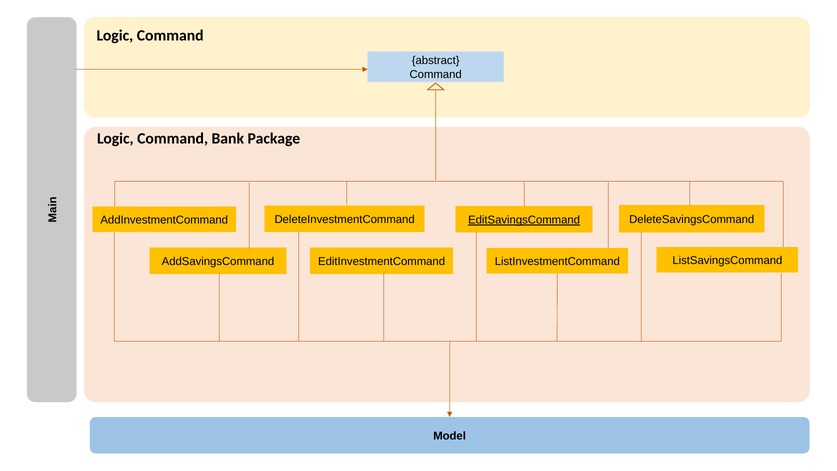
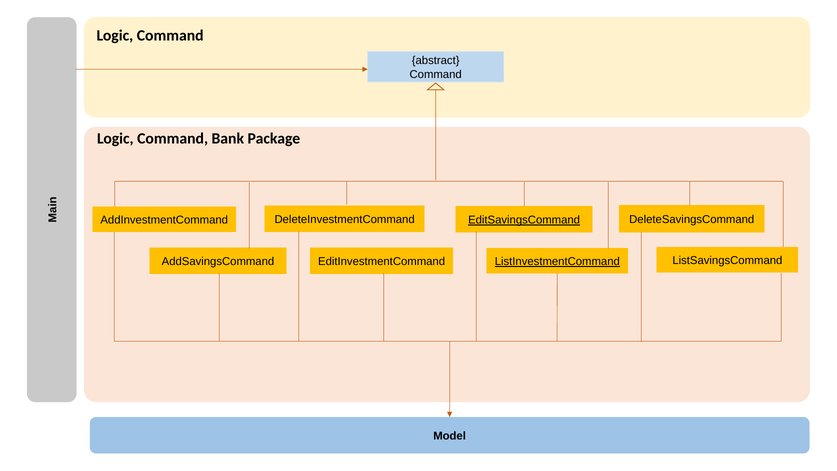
ListInvestmentCommand underline: none -> present (557, 261)
